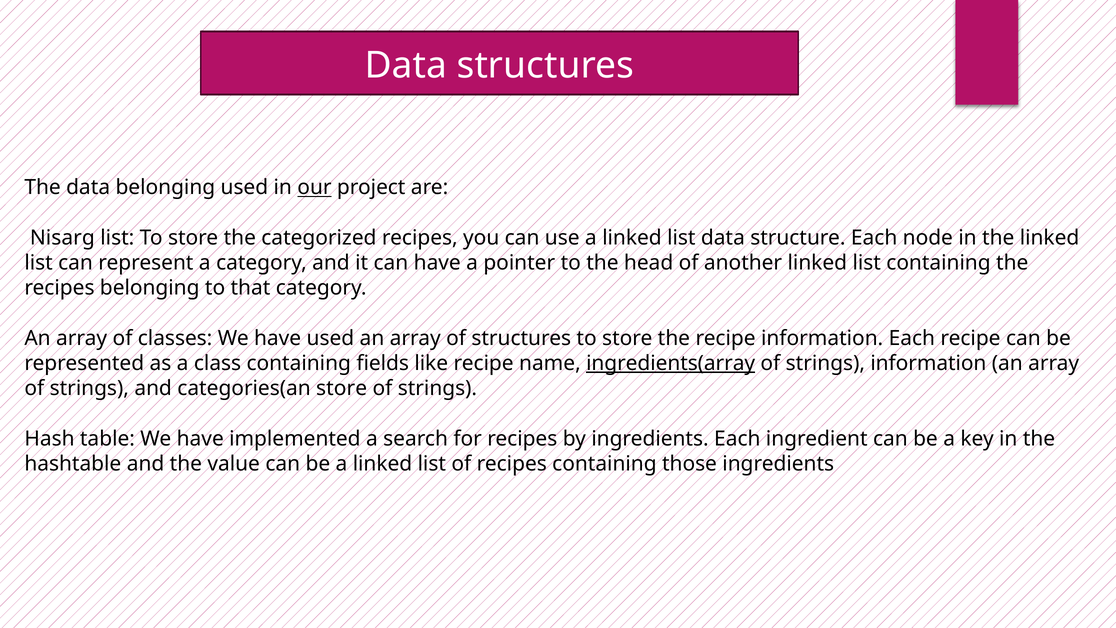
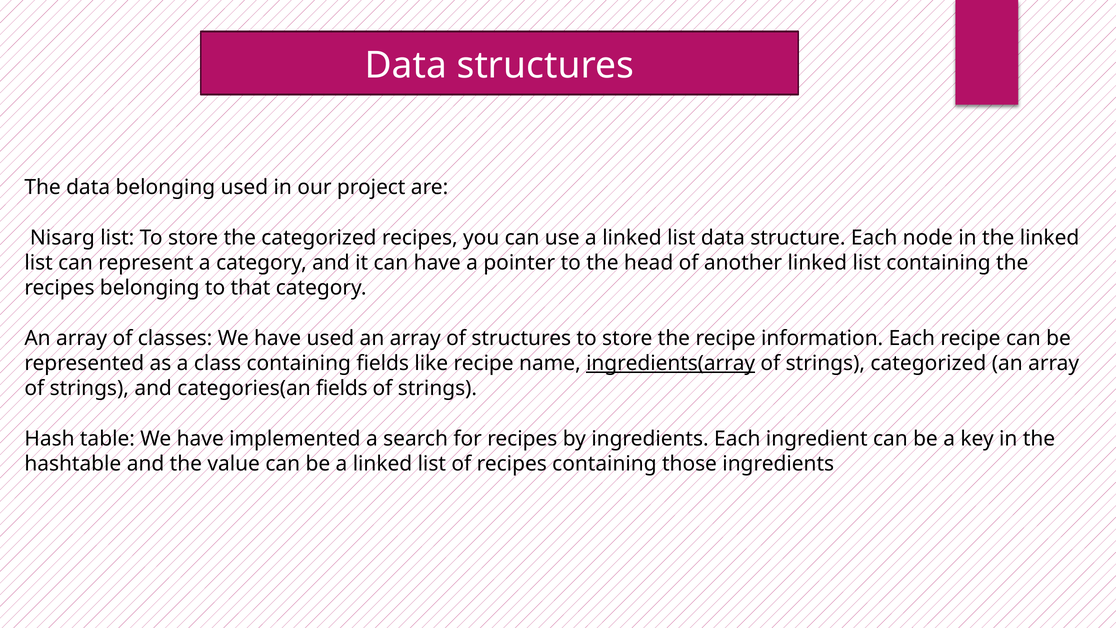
our underline: present -> none (314, 187)
strings information: information -> categorized (928, 363)
categories(an store: store -> fields (342, 388)
